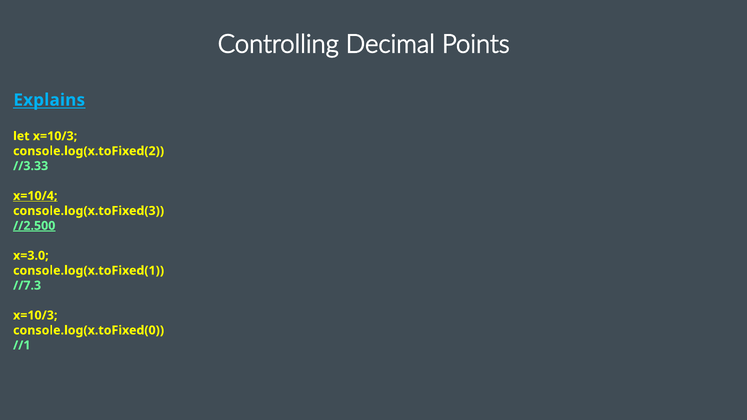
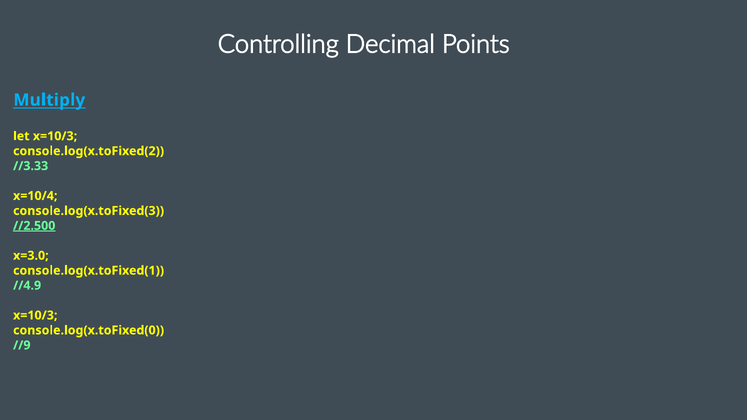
Explains: Explains -> Multiply (49, 100)
x=10/4 underline: present -> none (35, 196)
//7.3: //7.3 -> //4.9 (27, 286)
//1: //1 -> //9 (22, 345)
